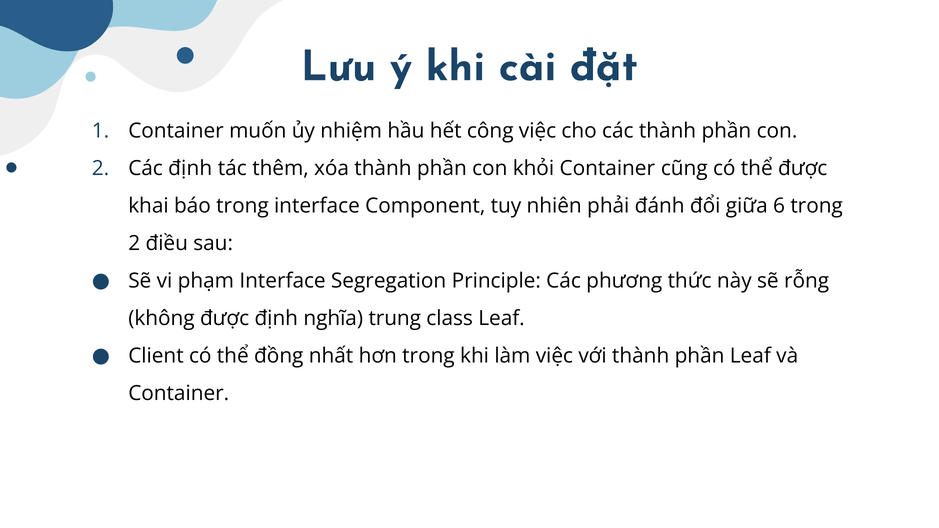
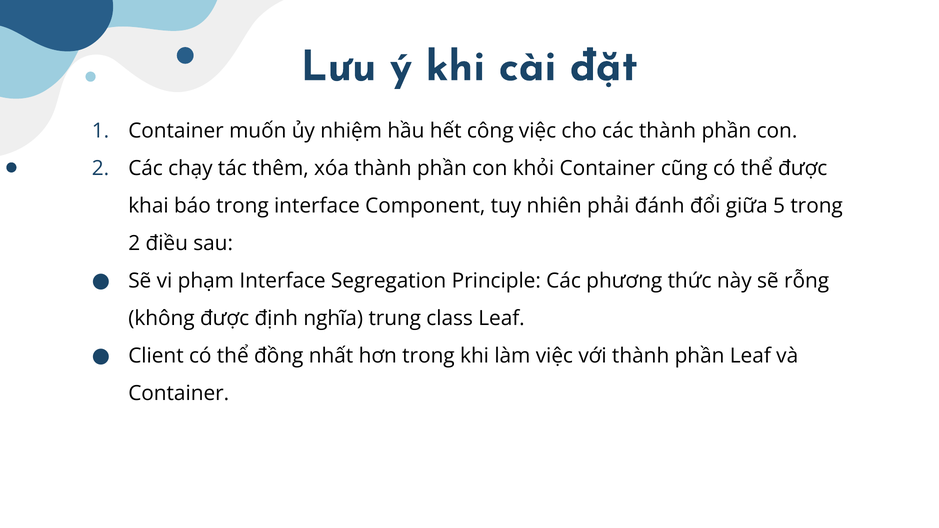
Các định: định -> chạy (190, 168)
6: 6 -> 5 (779, 206)
